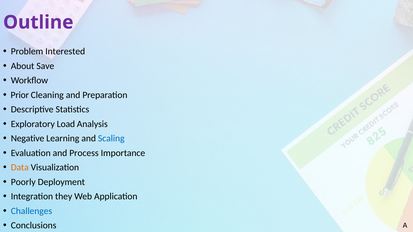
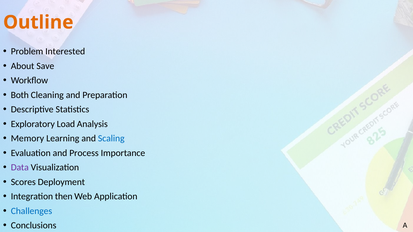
Outline colour: purple -> orange (38, 22)
Prior: Prior -> Both (20, 95)
Negative: Negative -> Memory (27, 139)
Data colour: orange -> purple (20, 168)
Poorly: Poorly -> Scores (23, 182)
they: they -> then (64, 197)
